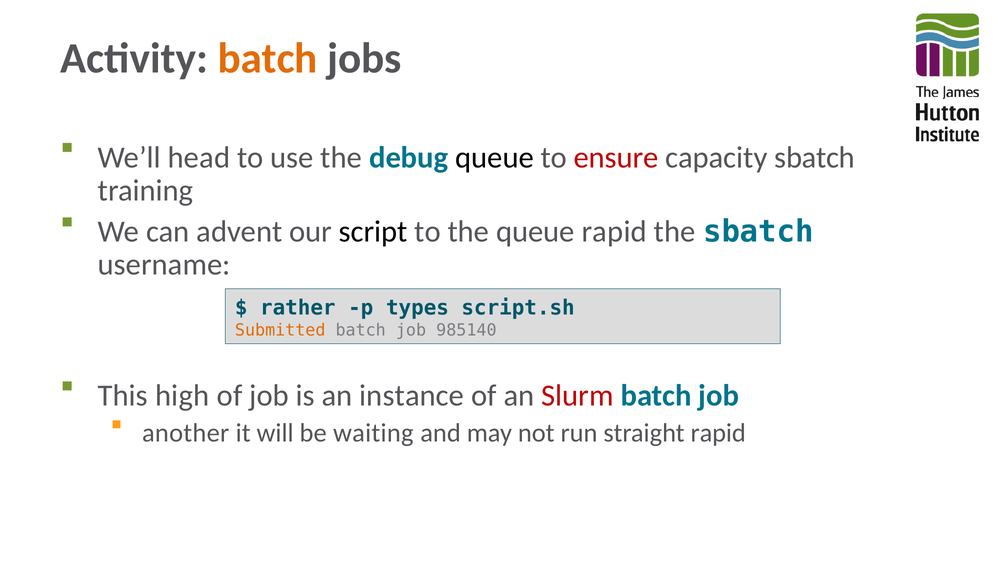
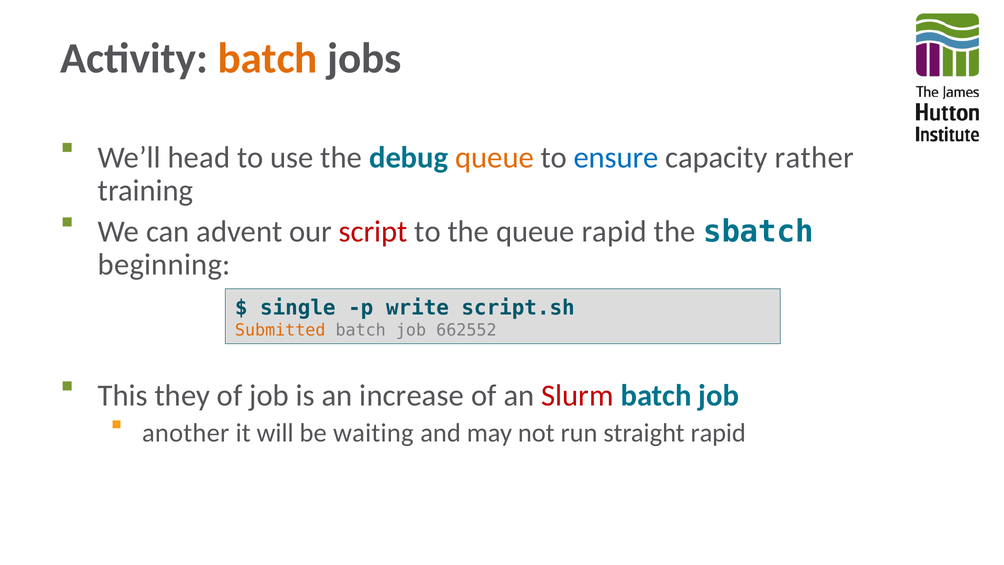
queue colour: black -> orange (494, 157)
ensure colour: red -> blue (616, 157)
capacity sbatch: sbatch -> rather (814, 157)
script colour: black -> red (373, 232)
username: username -> beginning (164, 265)
rather: rather -> single (298, 308)
types: types -> write (417, 308)
985140: 985140 -> 662552 (466, 330)
high: high -> they (182, 396)
instance: instance -> increase (412, 396)
